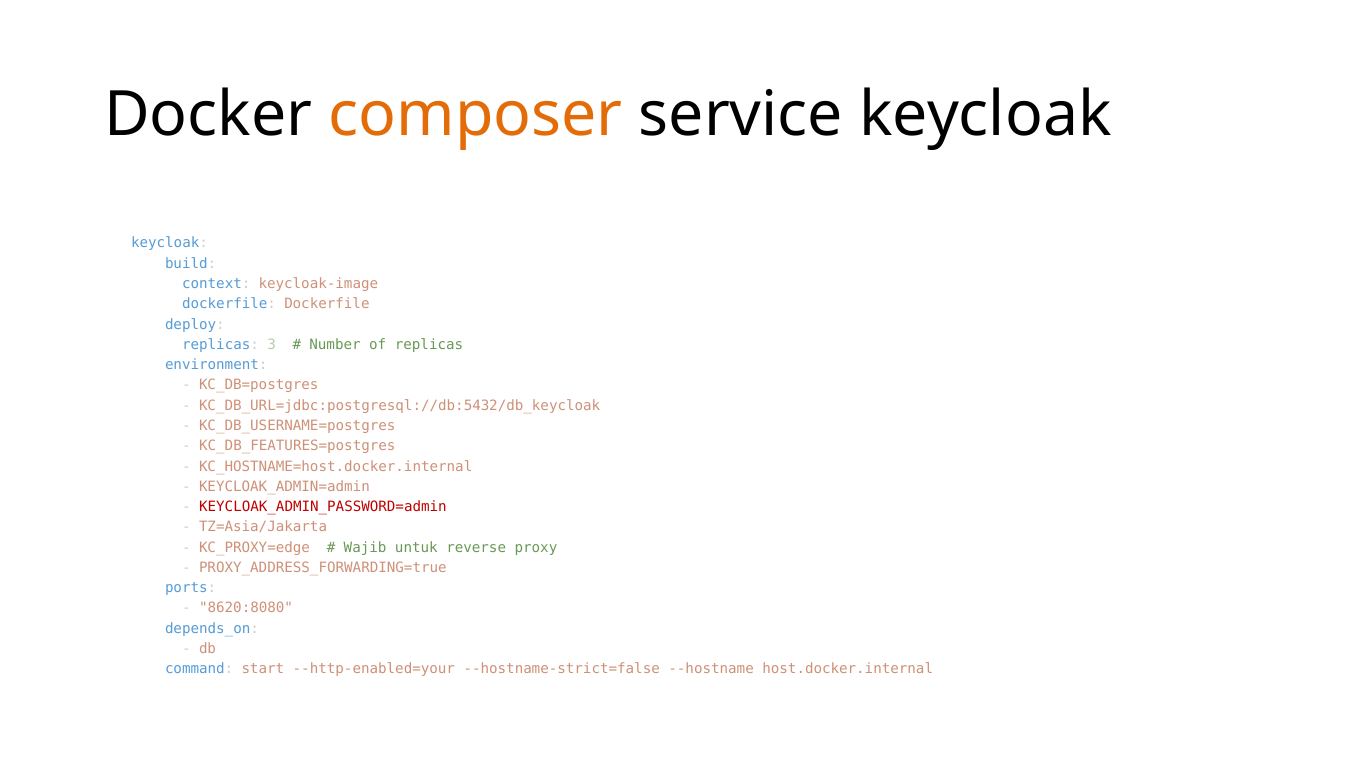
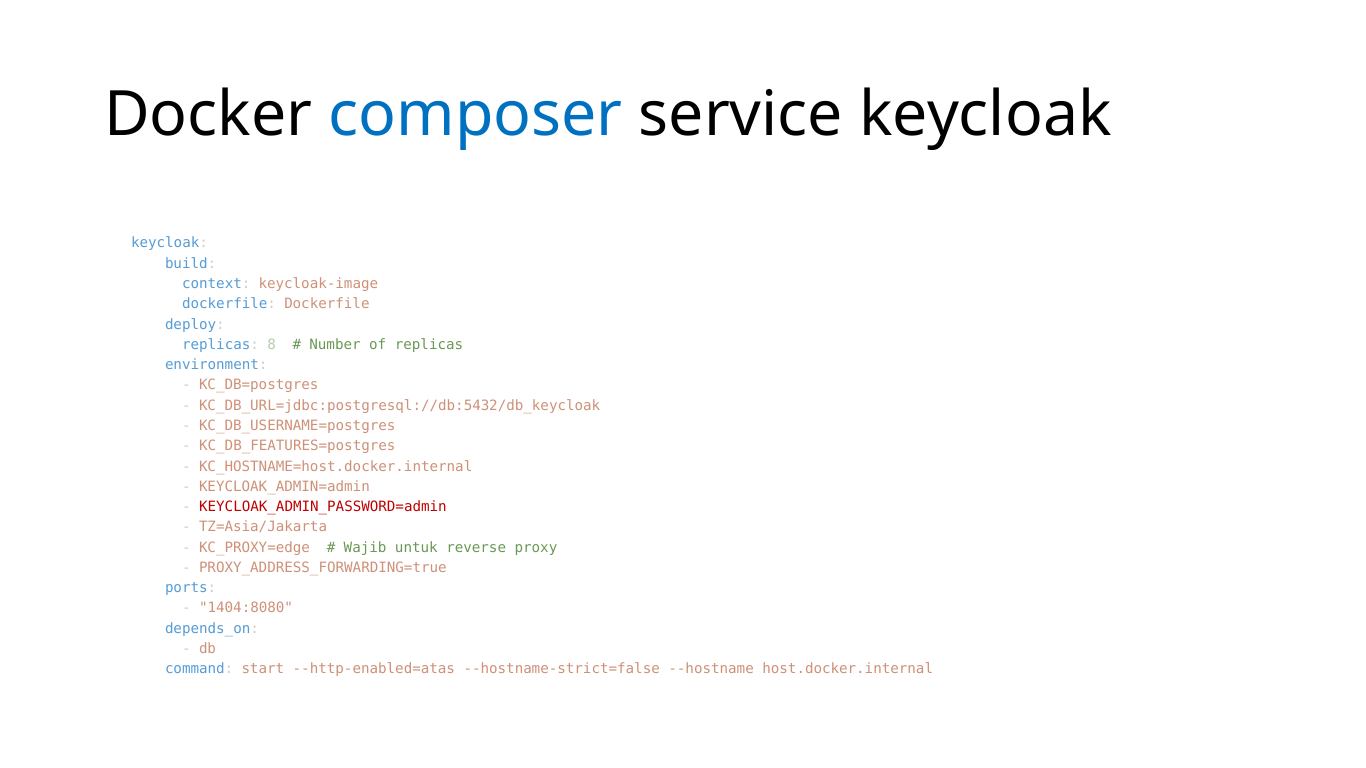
composer colour: orange -> blue (476, 115)
3: 3 -> 8 (272, 345)
8620:8080: 8620:8080 -> 1404:8080 (246, 609)
--http-enabled=your: --http-enabled=your -> --http-enabled=atas (374, 669)
